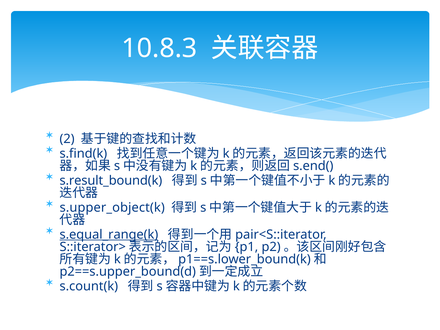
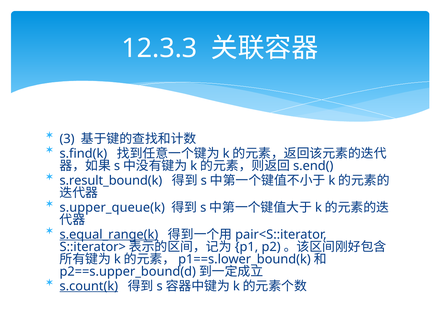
10.8.3: 10.8.3 -> 12.3.3 (159, 48)
2: 2 -> 3 (67, 139)
s.upper_object(k: s.upper_object(k -> s.upper_queue(k (112, 208)
s.count(k underline: none -> present (89, 286)
